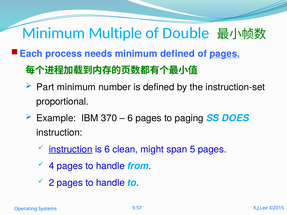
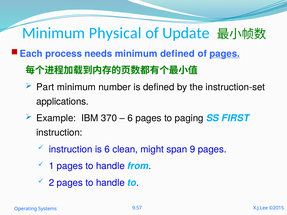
Multiple: Multiple -> Physical (115, 33)
Double: Double -> Update (186, 33)
proportional: proportional -> applications (62, 102)
DOES: DOES -> FIRST (235, 118)
instruction underline: present -> none (71, 149)
5: 5 -> 9 (192, 149)
4: 4 -> 1 (51, 166)
